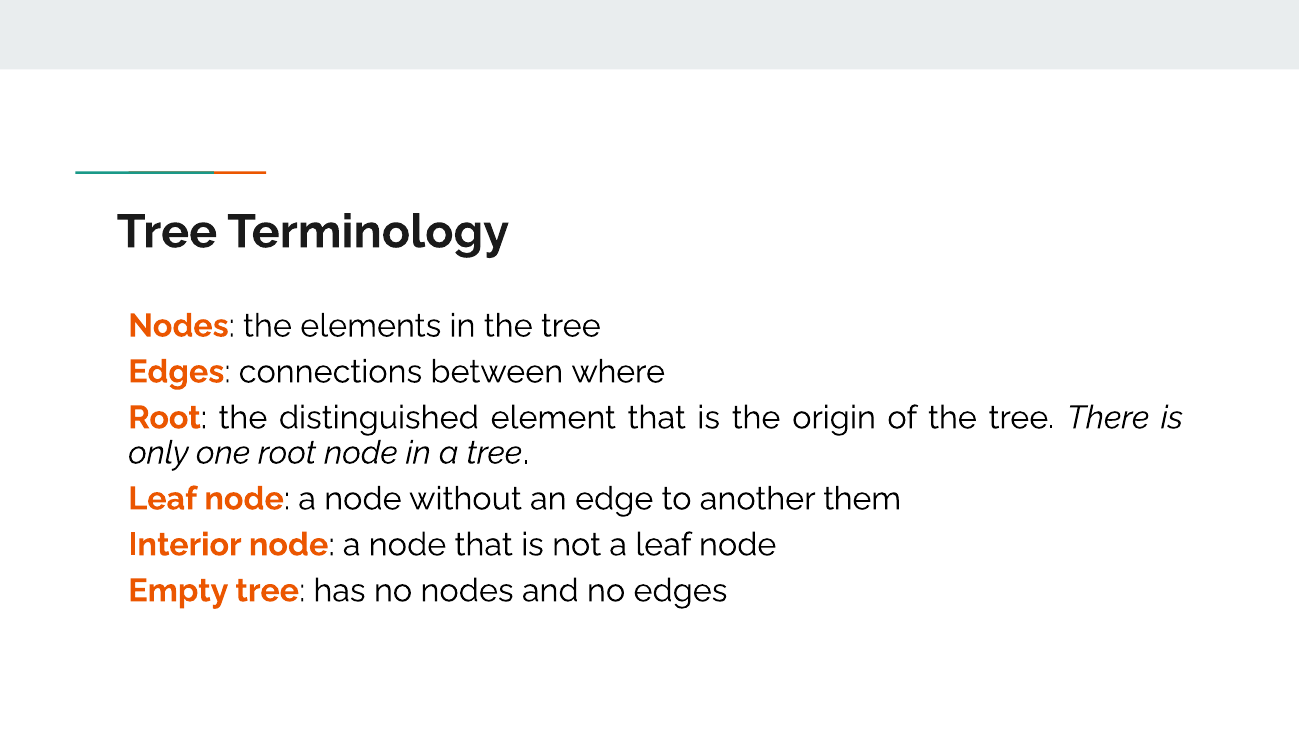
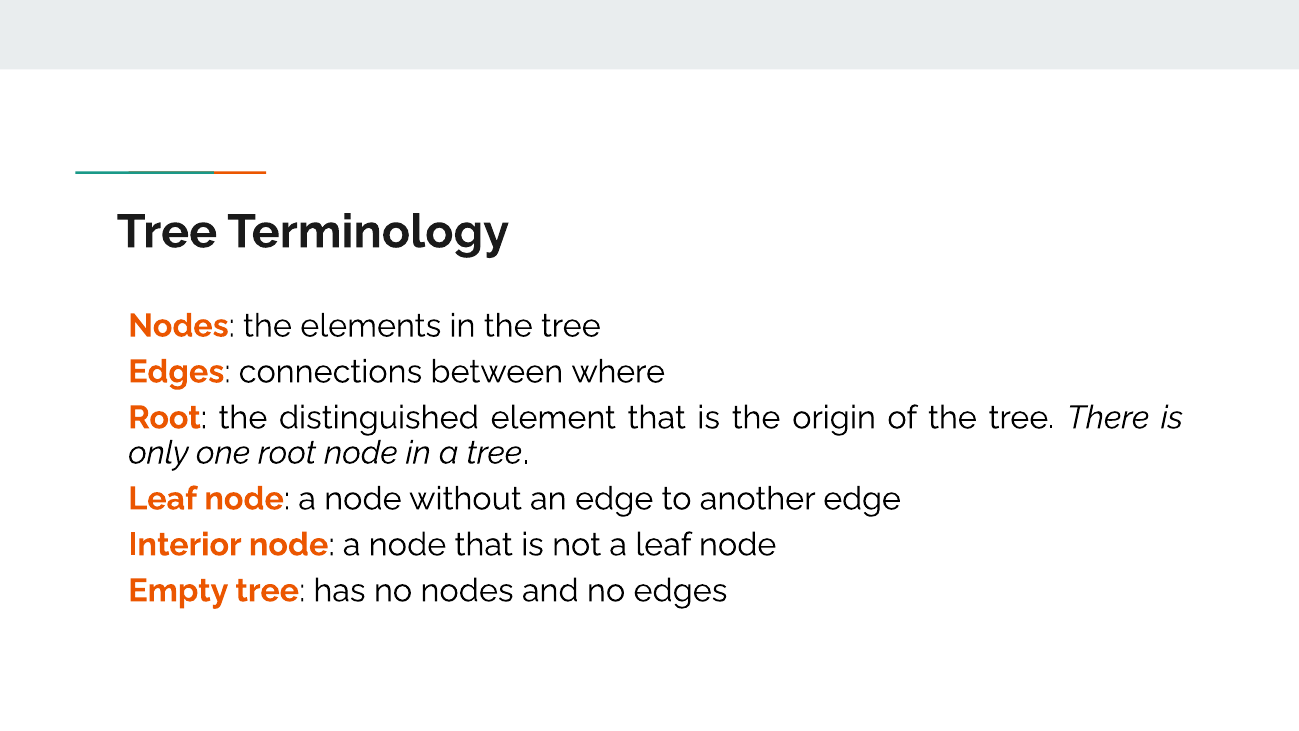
another them: them -> edge (862, 499)
